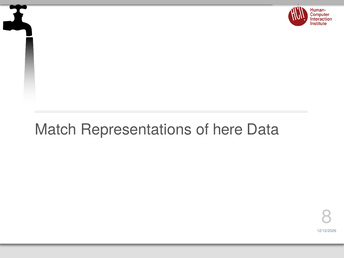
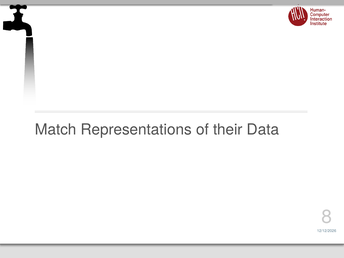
here: here -> their (228, 130)
